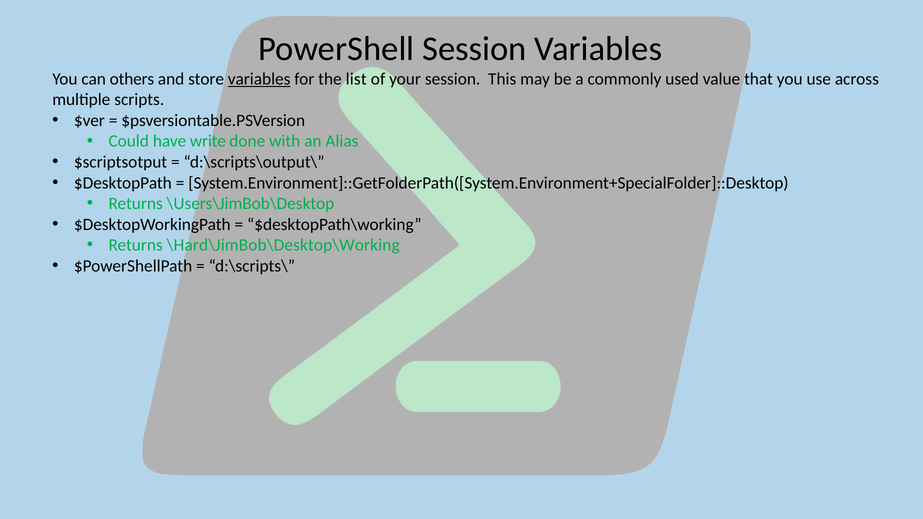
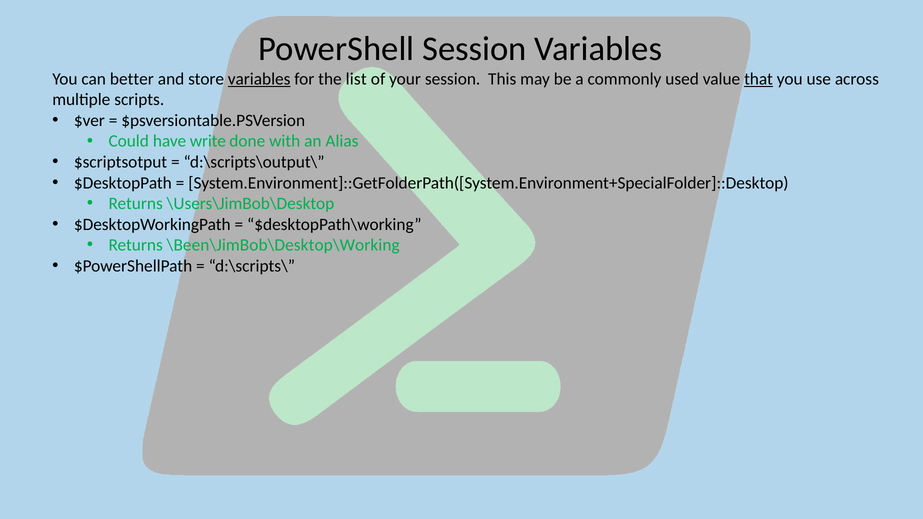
others: others -> better (132, 79)
that underline: none -> present (759, 79)
\Hard\JimBob\Desktop\Working: \Hard\JimBob\Desktop\Working -> \Been\JimBob\Desktop\Working (283, 245)
